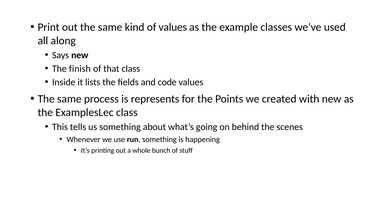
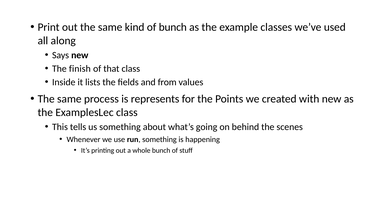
of values: values -> bunch (173, 27)
code: code -> from (167, 82)
